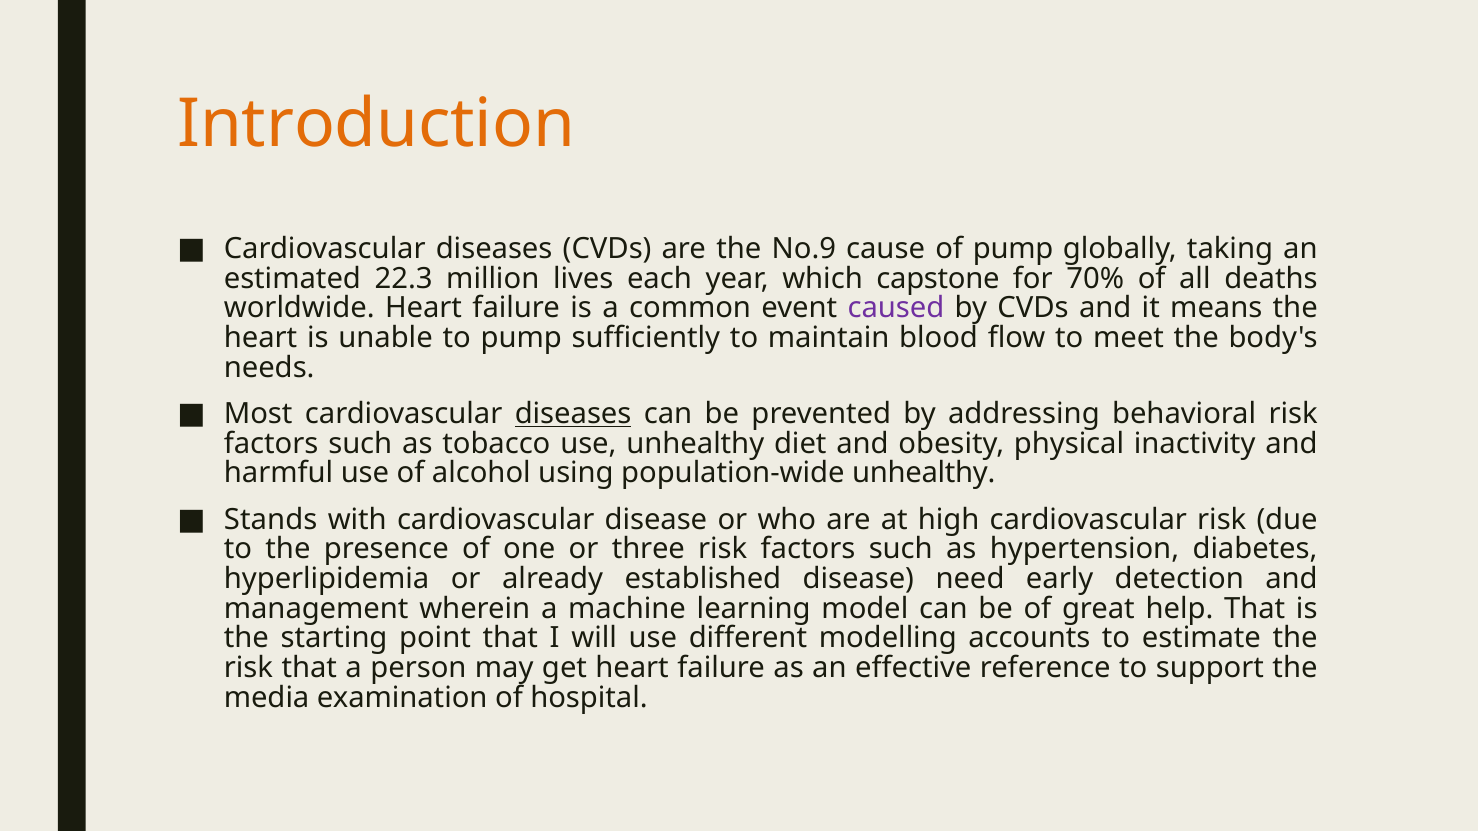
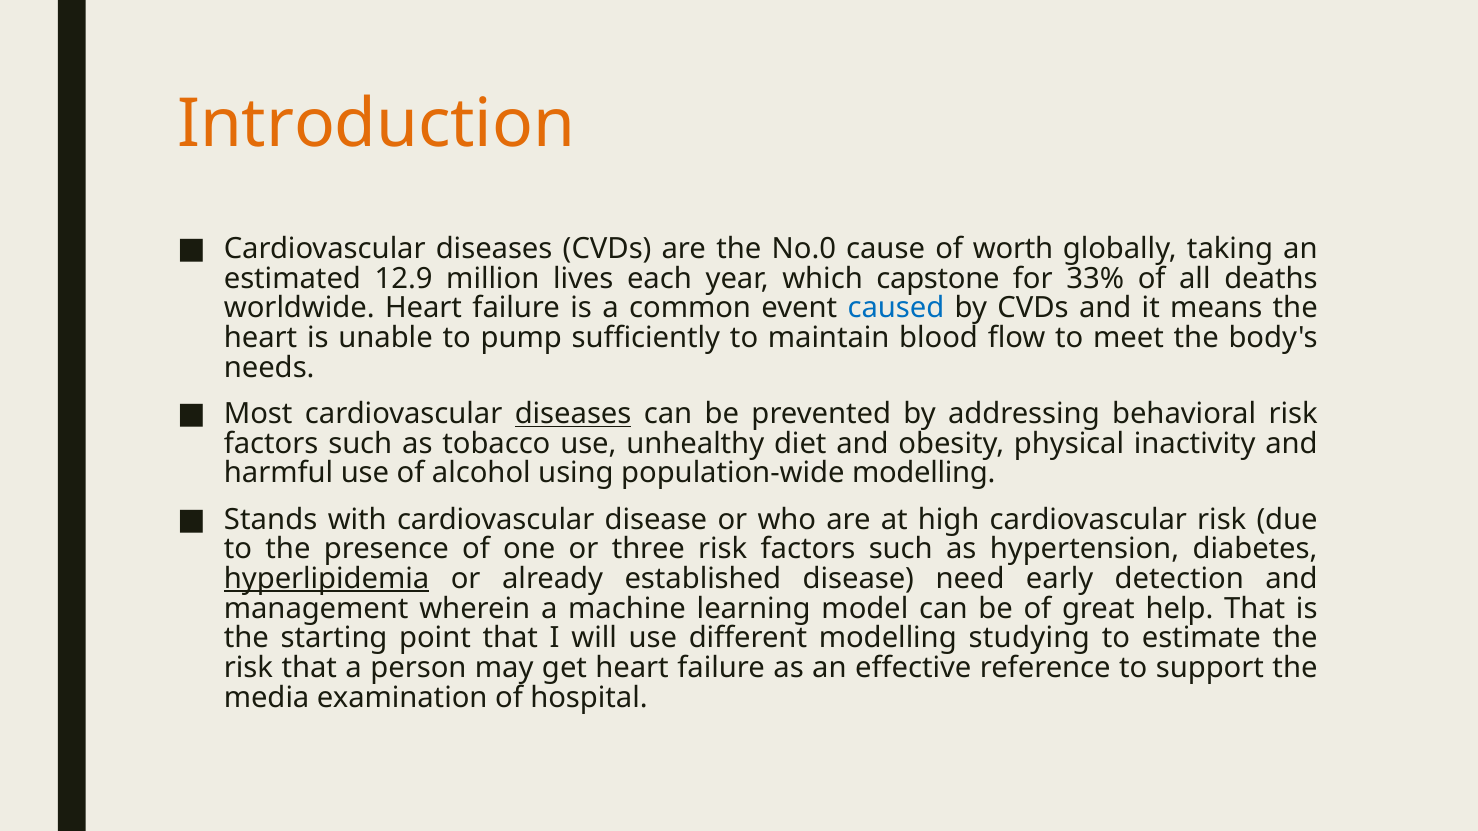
No.9: No.9 -> No.0 (804, 249)
of pump: pump -> worth (1013, 249)
22.3: 22.3 -> 12.9 (404, 279)
70%: 70% -> 33% (1095, 279)
caused colour: purple -> blue (896, 308)
population-wide unhealthy: unhealthy -> modelling (924, 473)
hyperlipidemia underline: none -> present (327, 579)
accounts: accounts -> studying (1029, 638)
